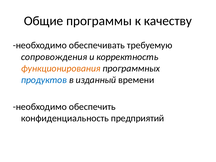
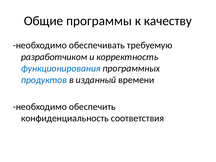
сопровождения: сопровождения -> разработчиком (54, 57)
функционирования colour: orange -> blue (61, 68)
предприятий: предприятий -> соответствия (138, 118)
